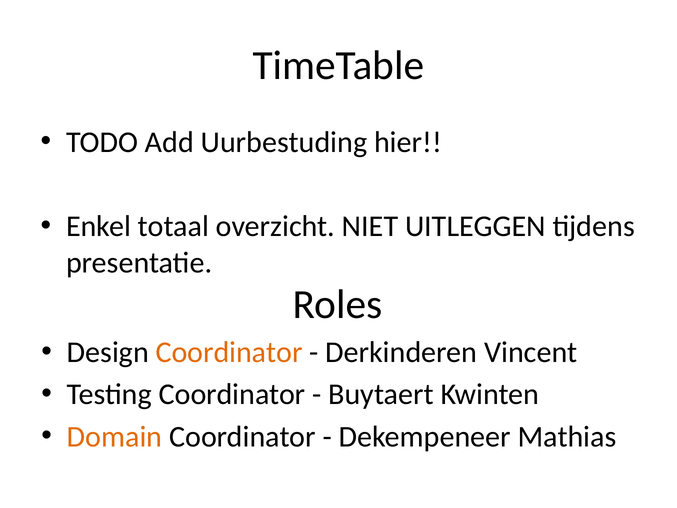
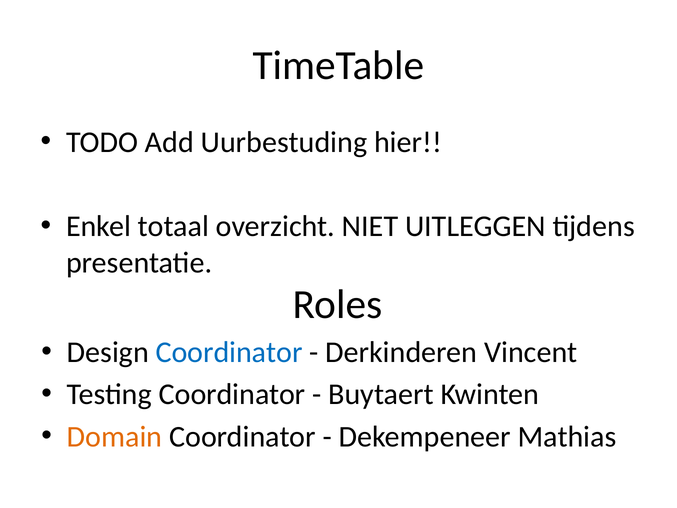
Coordinator colour: orange -> blue (229, 352)
